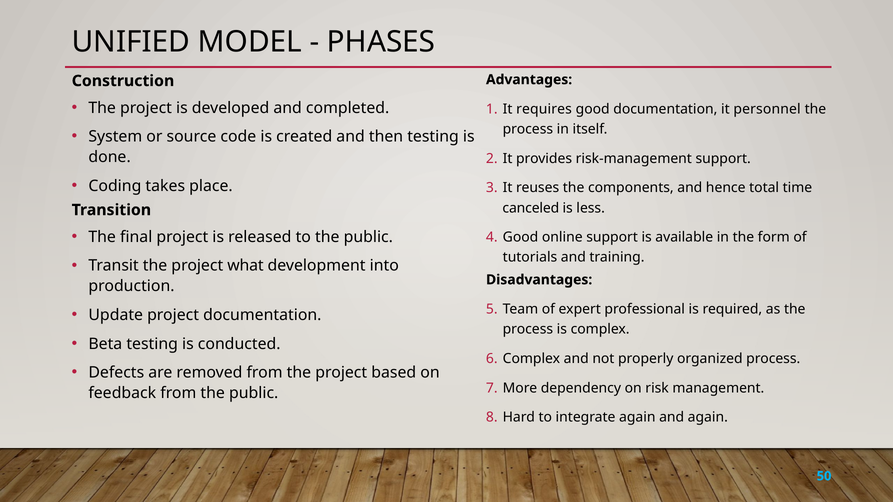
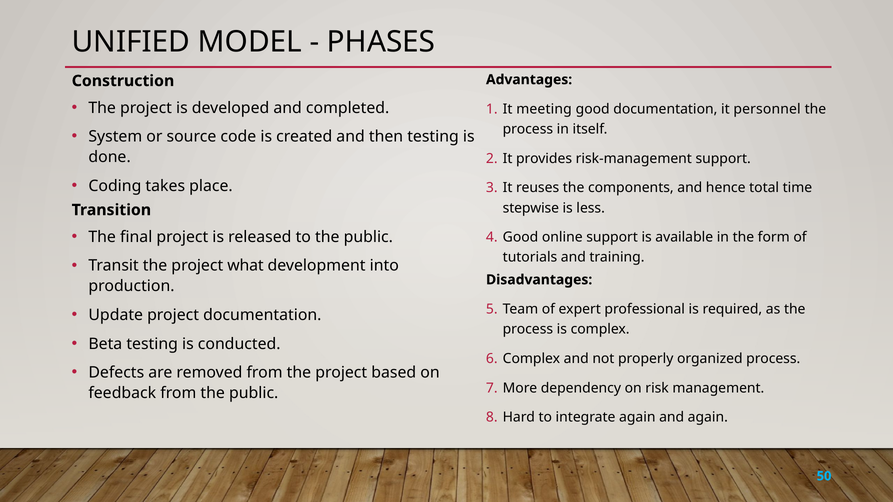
requires: requires -> meeting (544, 109)
canceled: canceled -> stepwise (531, 208)
